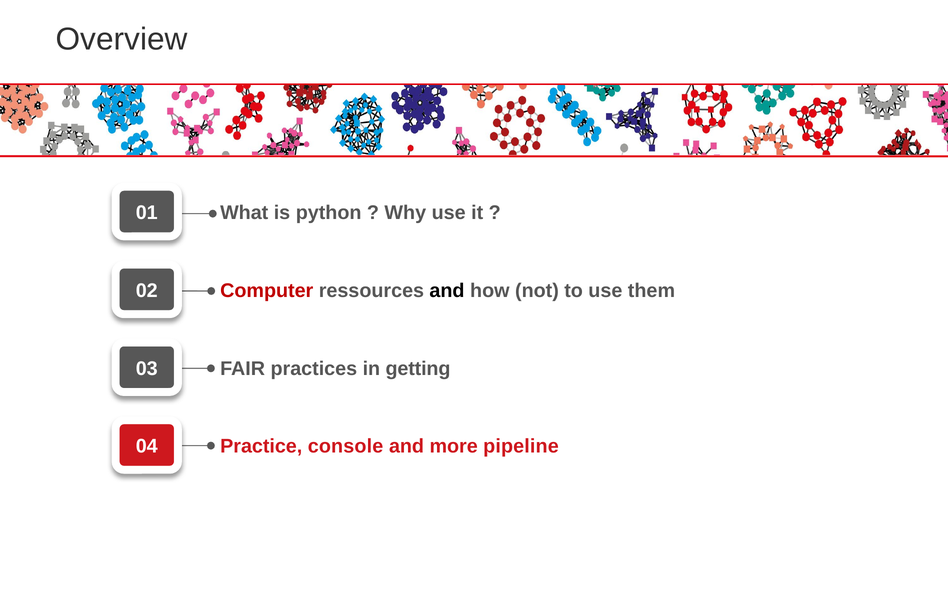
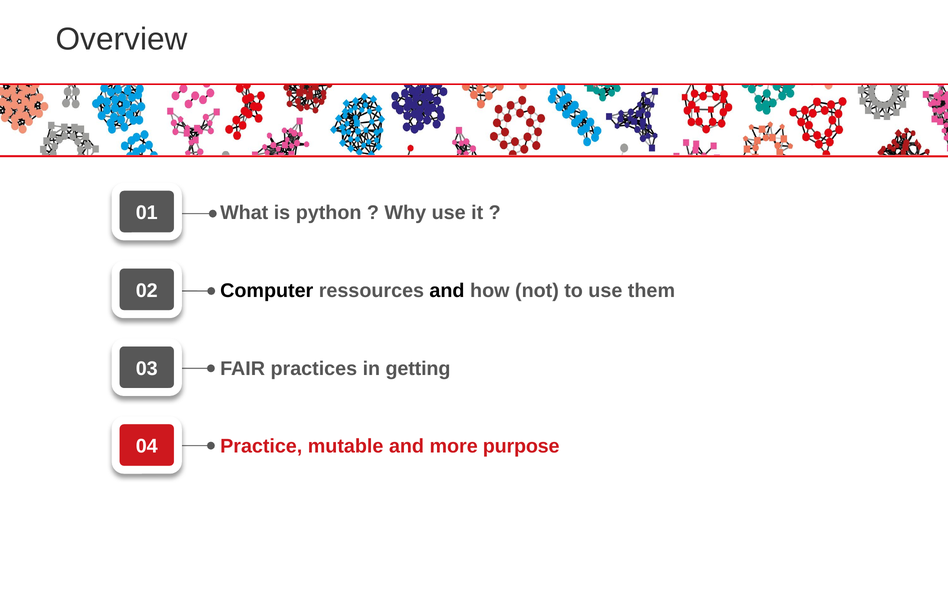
Computer colour: red -> black (267, 291)
console: console -> mutable (346, 446)
pipeline: pipeline -> purpose (521, 446)
